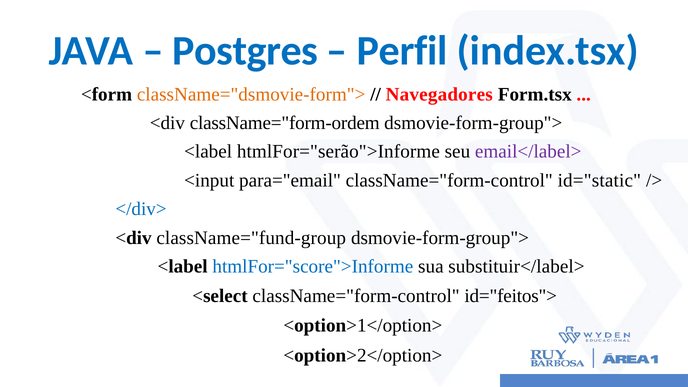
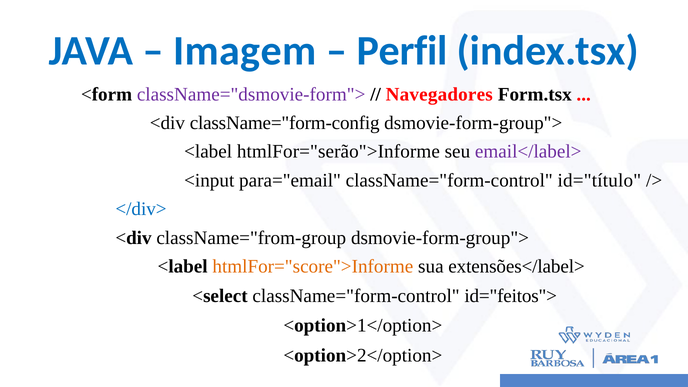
Postgres: Postgres -> Imagem (245, 51)
className="dsmovie-form"> colour: orange -> purple (251, 94)
className="form-ordem: className="form-ordem -> className="form-config (285, 123)
id="static: id="static -> id="título (599, 180)
className="fund-group: className="fund-group -> className="from-group (251, 238)
htmlFor="score">Informe colour: blue -> orange (313, 266)
substituir</label>: substituir</label> -> extensões</label> (517, 266)
